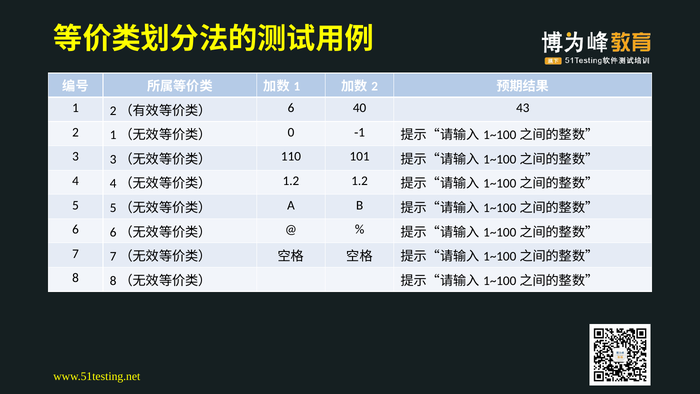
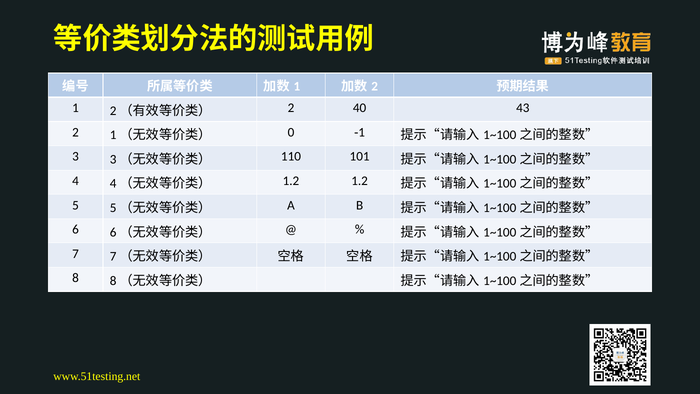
6: 6 -> 2 (291, 108)
